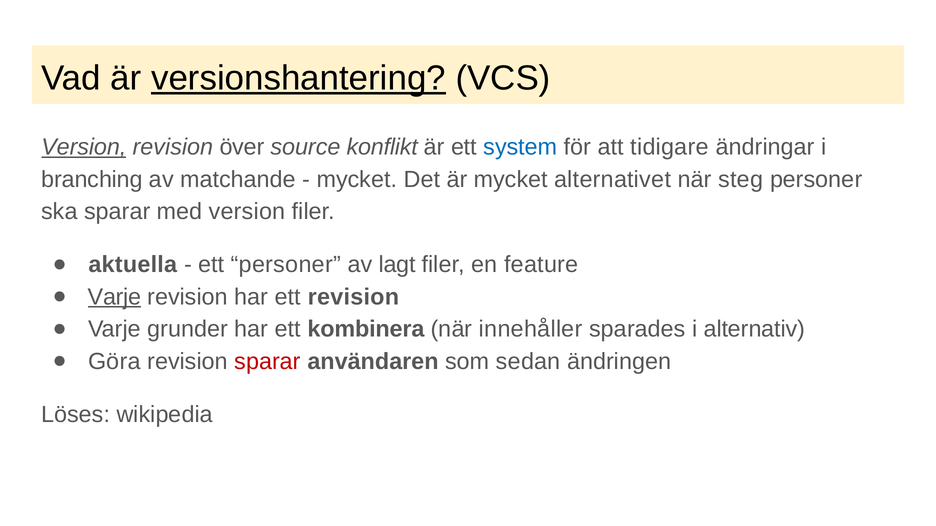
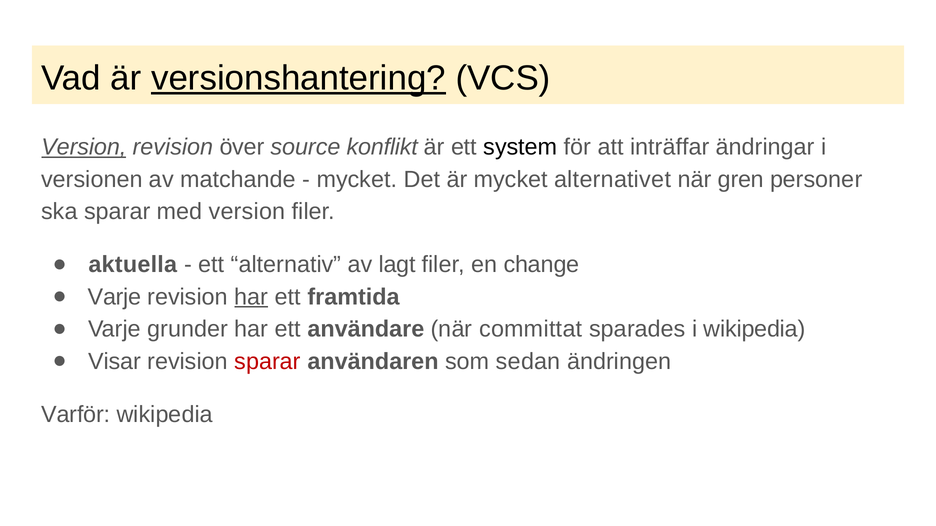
system colour: blue -> black (520, 147)
tidigare: tidigare -> inträffar (670, 147)
branching: branching -> versionen (92, 179)
steg: steg -> gren (741, 179)
ett personer: personer -> alternativ (286, 265)
feature: feature -> change (542, 265)
Varje underline: present -> none (115, 297)
har underline: none -> present (251, 297)
ett revision: revision -> framtida (354, 297)
kombinera: kombinera -> användare (366, 329)
innehåller: innehåller -> committat (531, 329)
i alternativ: alternativ -> wikipedia (754, 329)
Göra: Göra -> Visar (114, 362)
Löses: Löses -> Varför (76, 415)
